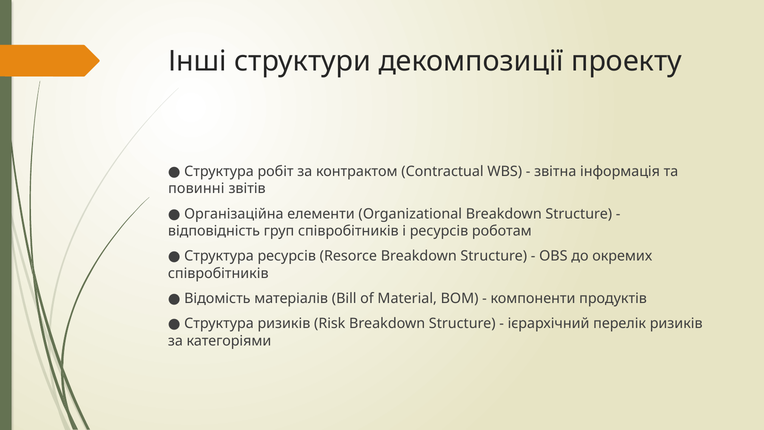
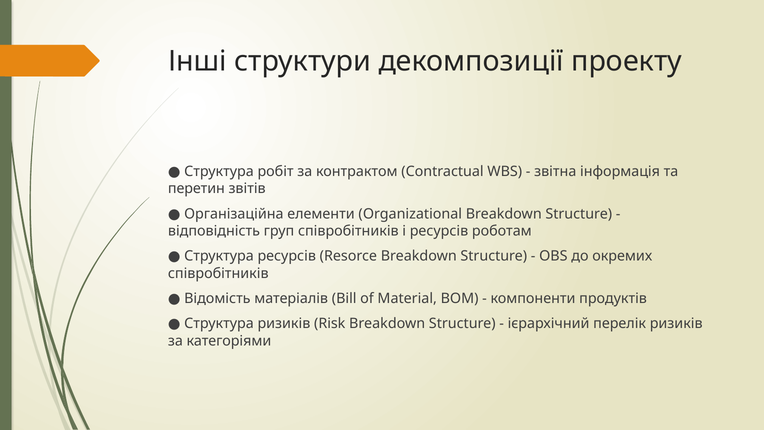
повинні: повинні -> перетин (196, 189)
